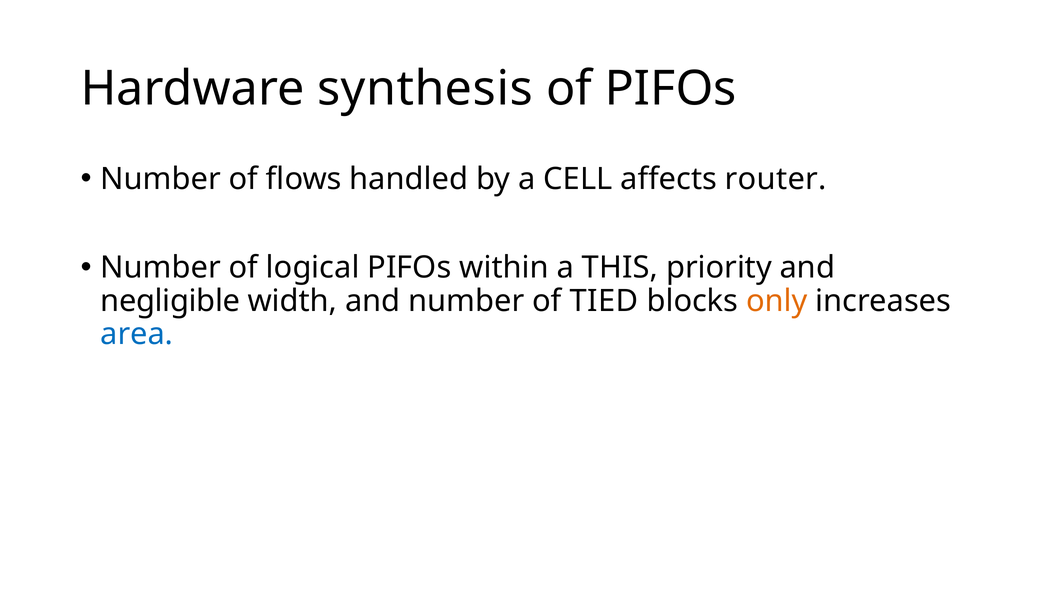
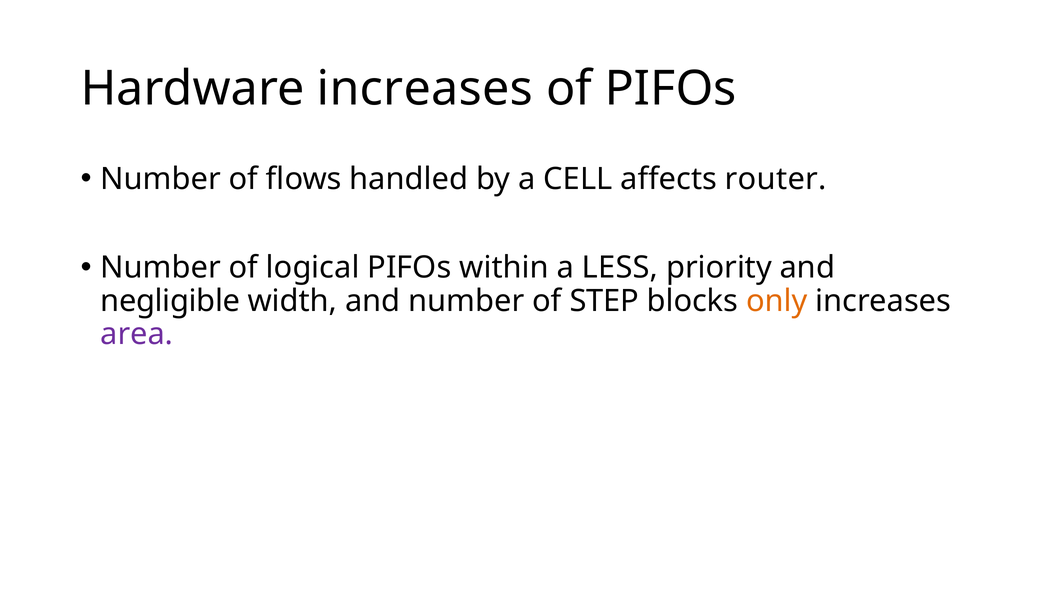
Hardware synthesis: synthesis -> increases (425, 89)
THIS: THIS -> LESS (620, 268)
TIED: TIED -> STEP (604, 301)
area colour: blue -> purple (137, 334)
